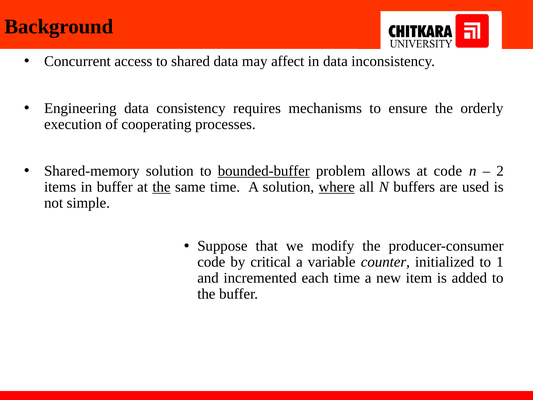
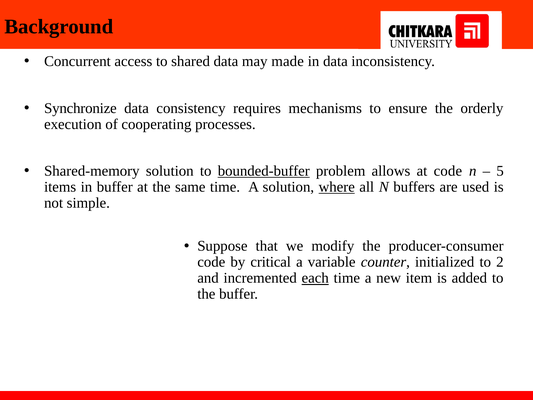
affect: affect -> made (288, 61)
Engineering: Engineering -> Synchronize (80, 108)
2: 2 -> 5 (500, 171)
the underline: present -> none (162, 187)
1: 1 -> 2 (500, 262)
each underline: none -> present (315, 278)
